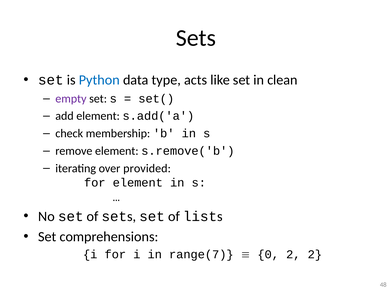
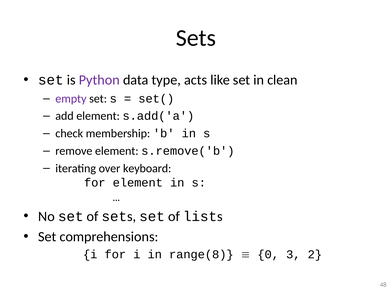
Python colour: blue -> purple (99, 80)
provided: provided -> keyboard (147, 168)
range(7: range(7 -> range(8 (201, 255)
0 2: 2 -> 3 (293, 255)
